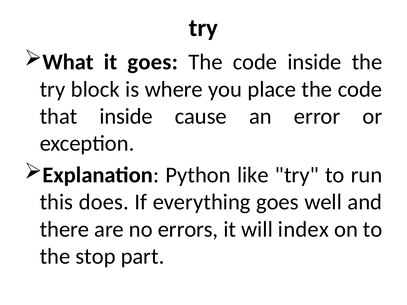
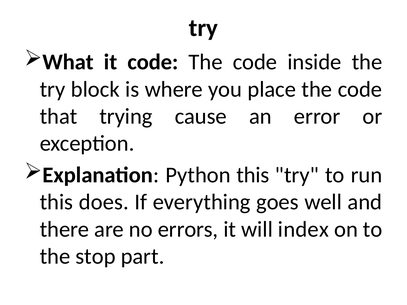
it goes: goes -> code (153, 62)
that inside: inside -> trying (126, 116)
Python like: like -> this (253, 175)
